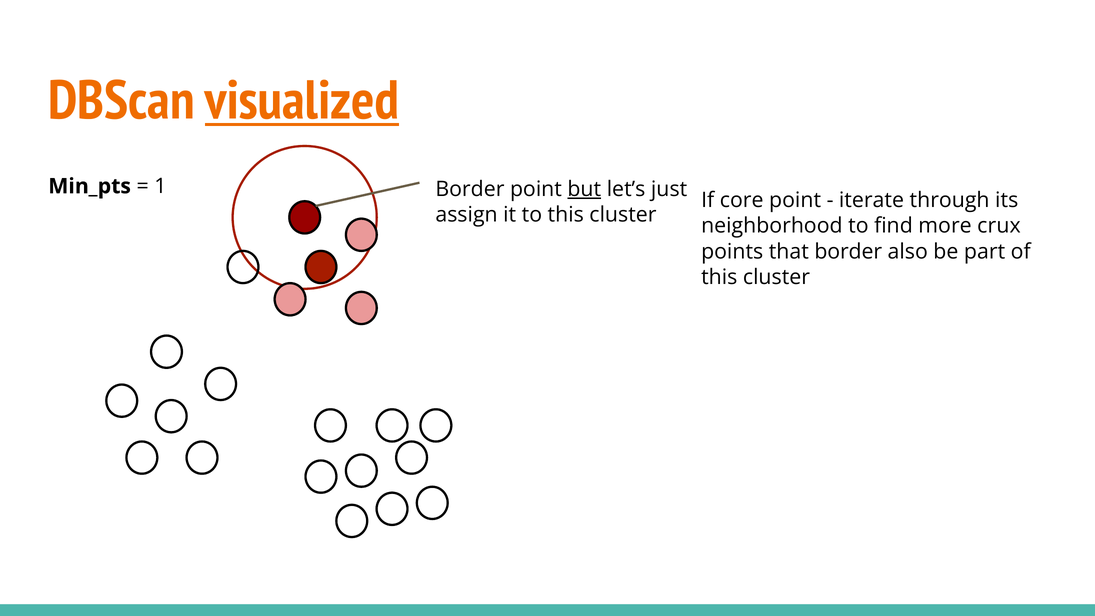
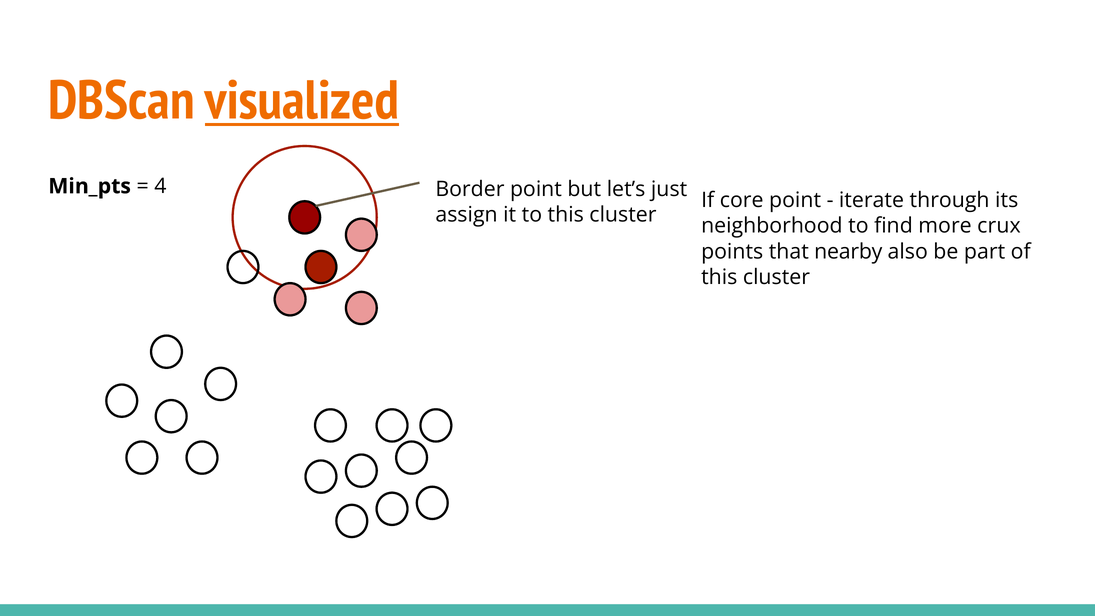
1: 1 -> 4 (160, 186)
but underline: present -> none (584, 189)
that border: border -> nearby (848, 251)
